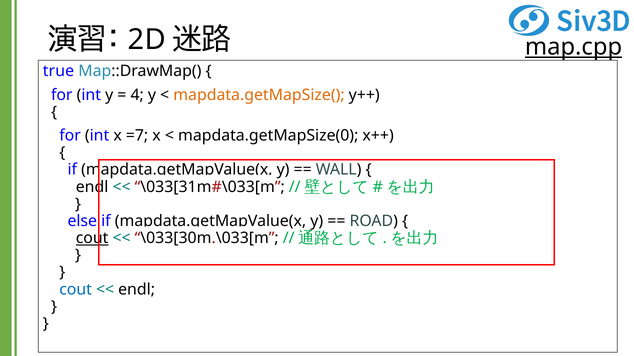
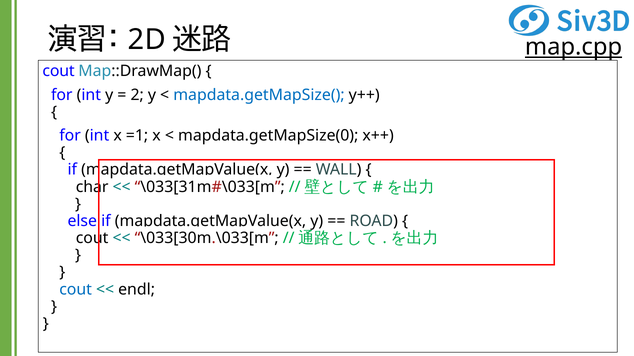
true: true -> cout (59, 71)
4: 4 -> 2 (137, 95)
mapdata.getMapSize( colour: orange -> blue (259, 95)
=7: =7 -> =1 (137, 136)
endl: endl -> char (92, 187)
cout underline: present -> none (92, 239)
